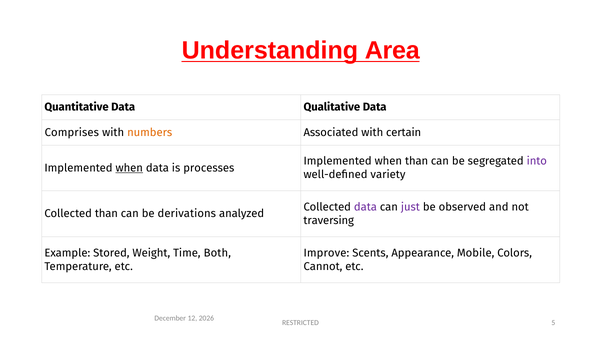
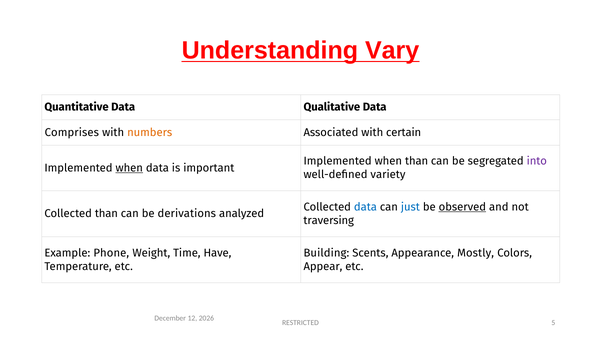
Area: Area -> Vary (392, 50)
processes: processes -> important (209, 168)
data colour: purple -> blue (365, 207)
just colour: purple -> blue (410, 207)
observed underline: none -> present (462, 207)
Stored: Stored -> Phone (111, 253)
Both: Both -> Have (217, 253)
Improve: Improve -> Building (326, 253)
Mobile: Mobile -> Mostly (476, 253)
Cannot: Cannot -> Appear (323, 266)
